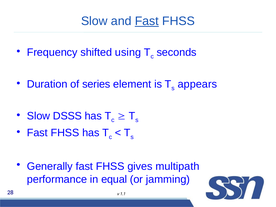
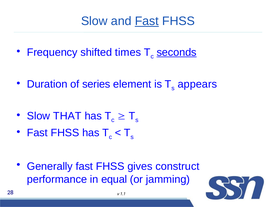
using: using -> times (128, 52)
seconds underline: none -> present (177, 52)
DSSS: DSSS -> THAT (67, 116)
multipath: multipath -> construct (177, 166)
